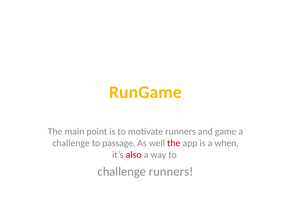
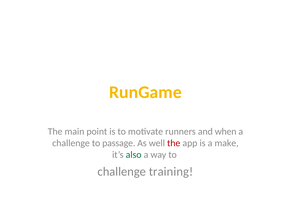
game: game -> when (226, 132)
when: when -> make (227, 143)
also colour: red -> green (134, 155)
challenge runners: runners -> training (171, 172)
